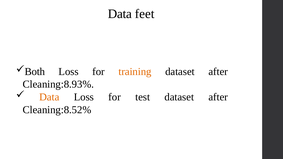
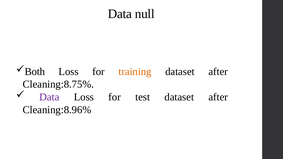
feet: feet -> null (145, 14)
Cleaning:8.93%: Cleaning:8.93% -> Cleaning:8.75% (58, 84)
Data colour: orange -> purple (49, 97)
Cleaning:8.52%: Cleaning:8.52% -> Cleaning:8.96% (57, 110)
